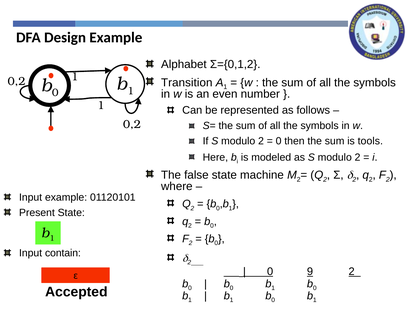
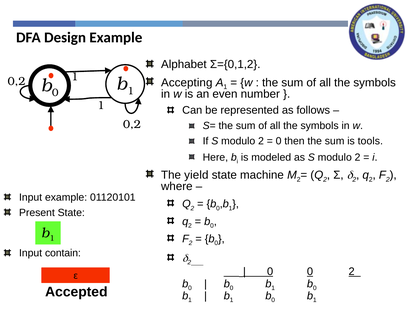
Transition: Transition -> Accepting (187, 83)
false: false -> yield (196, 175)
0 9: 9 -> 0 (310, 272)
